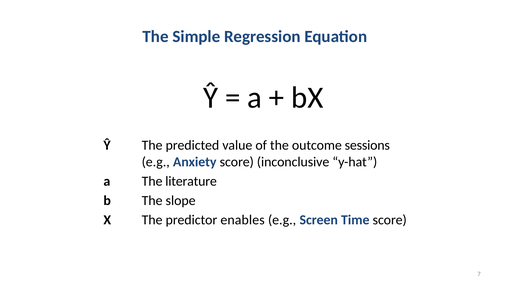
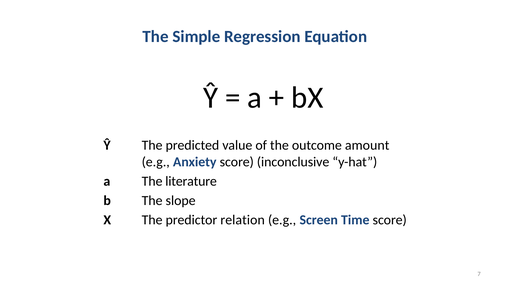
sessions: sessions -> amount (367, 145)
enables: enables -> relation (243, 220)
